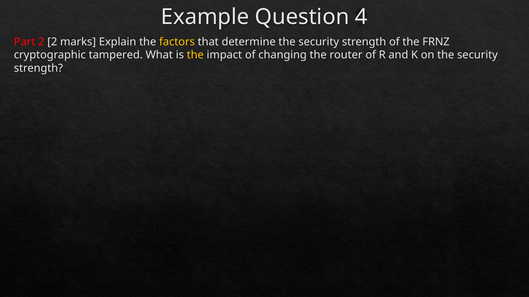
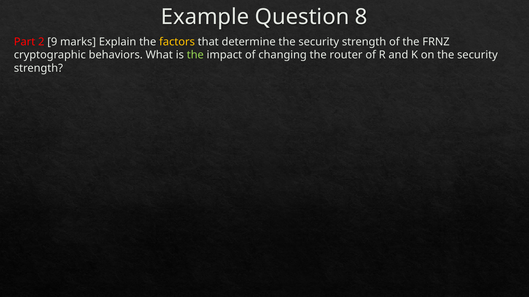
4: 4 -> 8 (361, 17)
2 2: 2 -> 9 (52, 42)
tampered: tampered -> behaviors (116, 55)
the colour: yellow -> light green (195, 55)
